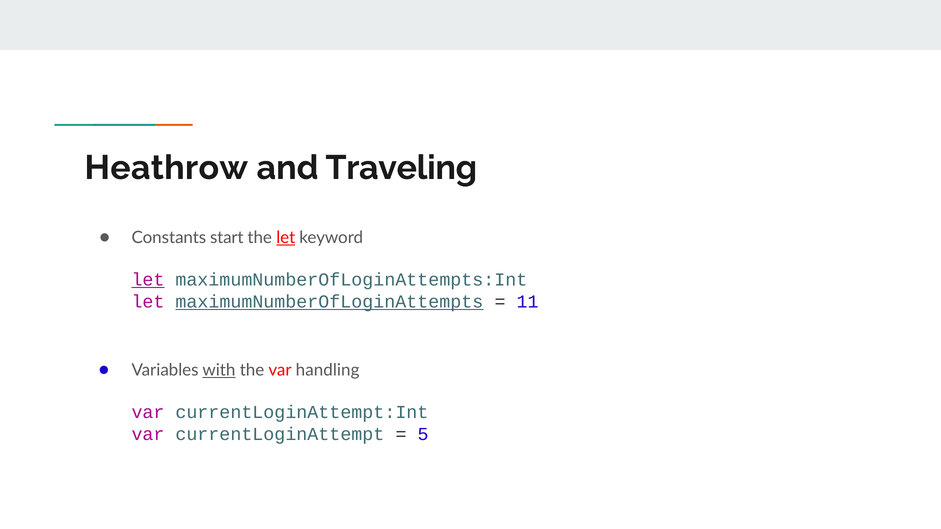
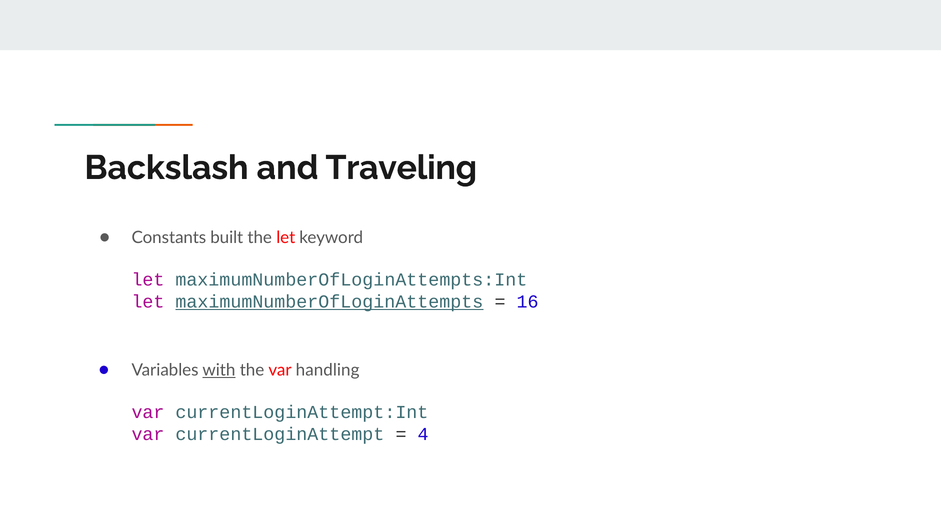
Heathrow: Heathrow -> Backslash (167, 168)
start: start -> built (227, 238)
let underline: present -> none (286, 238)
let underline: present -> none (148, 280)
11: 11 -> 16 (528, 302)
5: 5 -> 4 (423, 435)
